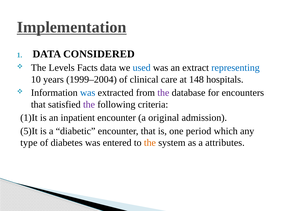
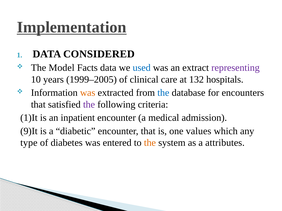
Levels: Levels -> Model (62, 68)
representing colour: blue -> purple (235, 68)
1999–2004: 1999–2004 -> 1999–2005 (91, 80)
148: 148 -> 132 (196, 80)
was colour: blue -> orange (88, 93)
the colour: purple -> blue (163, 93)
original: original -> medical (164, 118)
5)It: 5)It -> 9)It (29, 131)
period: period -> values (199, 131)
